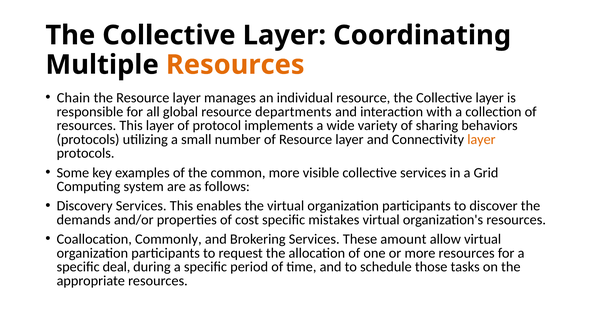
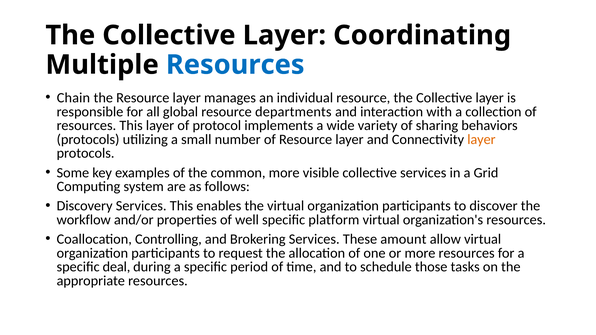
Resources colour: orange -> blue (235, 65)
demands: demands -> workflow (84, 220)
cost: cost -> well (247, 220)
mistakes: mistakes -> platform (334, 220)
Commonly: Commonly -> Controlling (168, 239)
